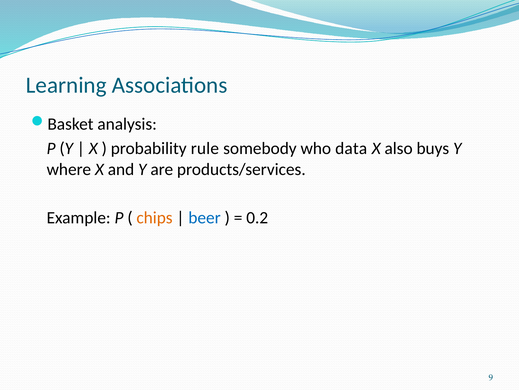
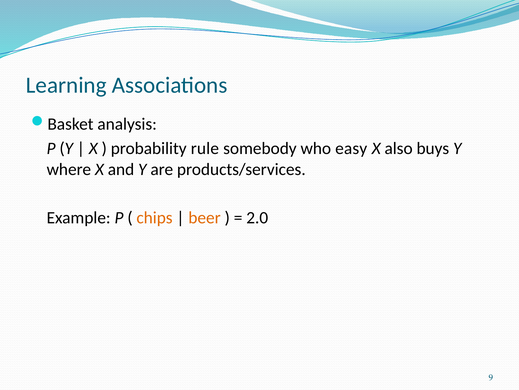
data: data -> easy (351, 148)
beer colour: blue -> orange (205, 217)
0.2: 0.2 -> 2.0 (257, 217)
